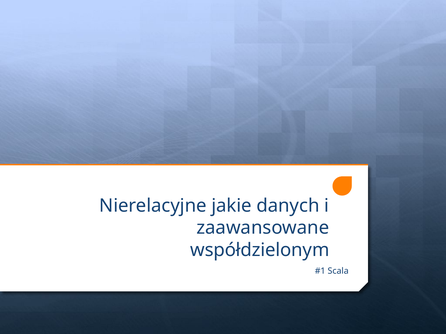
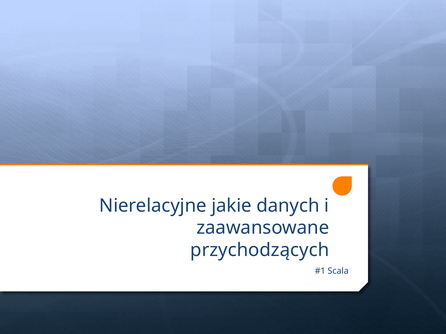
współdzielonym: współdzielonym -> przychodzących (260, 250)
